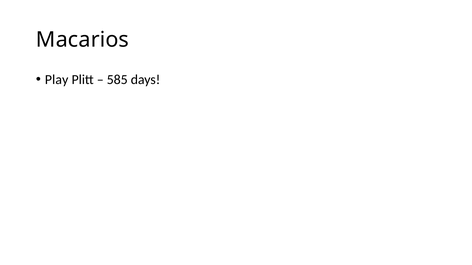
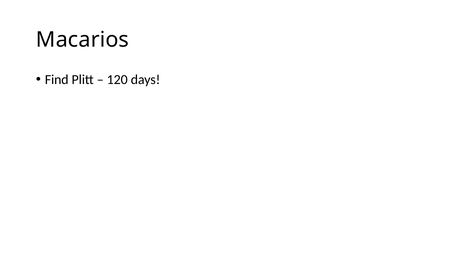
Play: Play -> Find (57, 80)
585: 585 -> 120 (117, 80)
